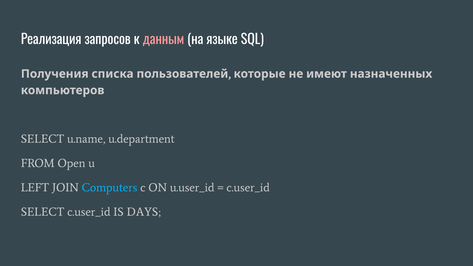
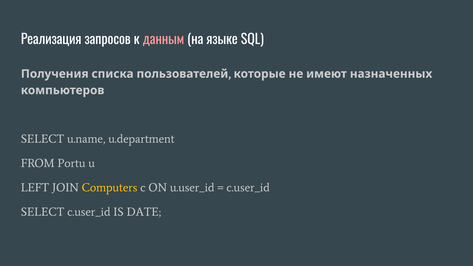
Open: Open -> Portu (71, 163)
Computers colour: light blue -> yellow (109, 188)
DAYS: DAYS -> DATE (144, 212)
